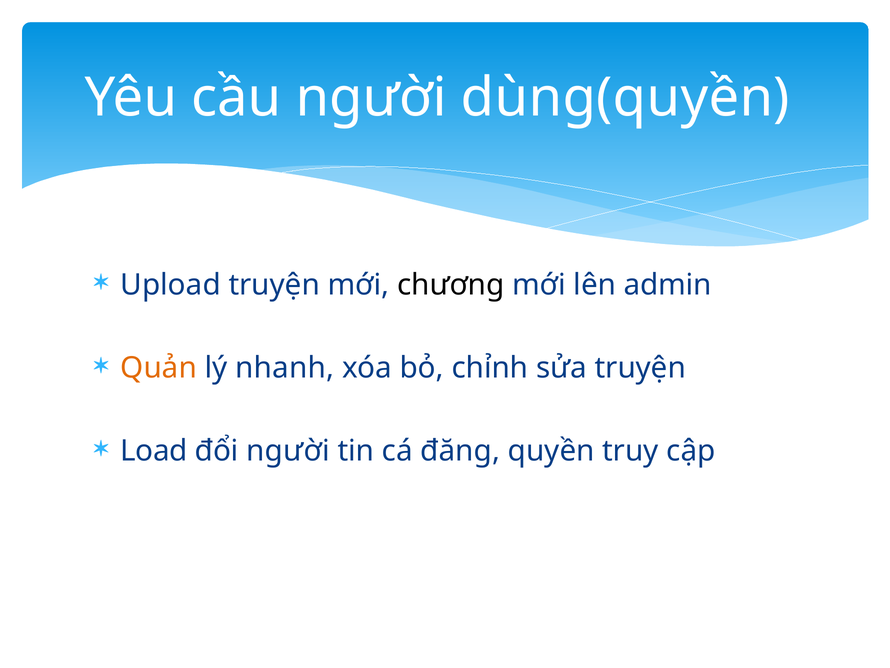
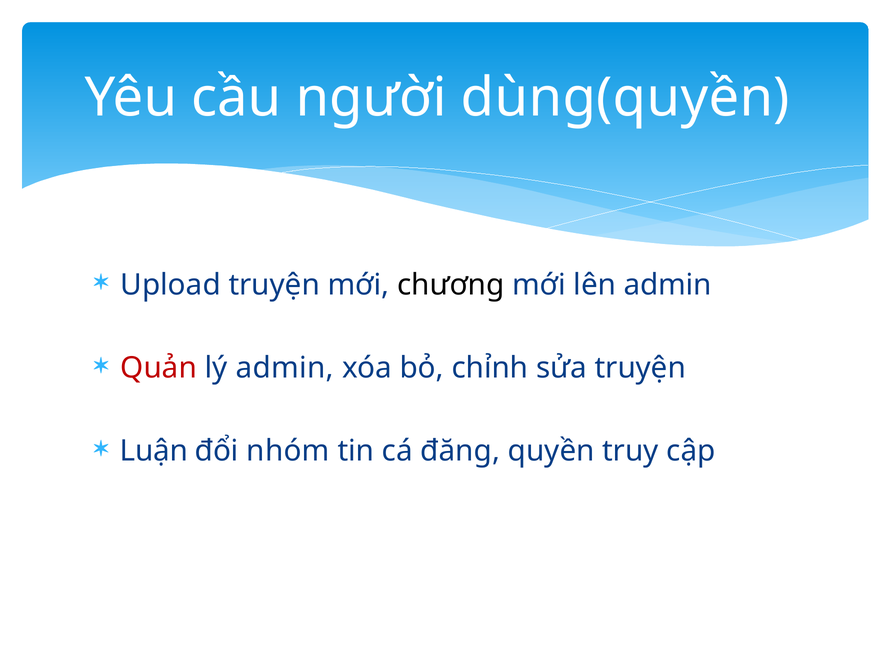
Quản colour: orange -> red (159, 368)
lý nhanh: nhanh -> admin (285, 368)
Load: Load -> Luận (154, 451)
đổi người: người -> nhóm (288, 451)
